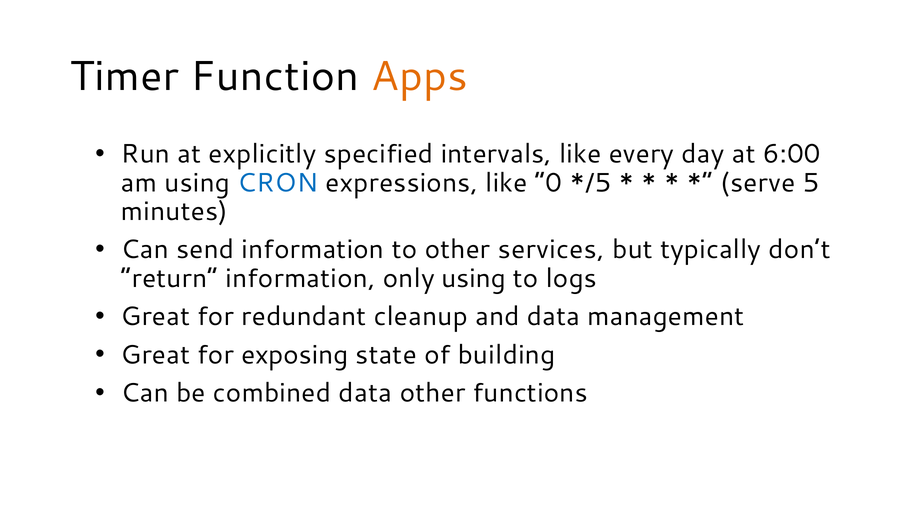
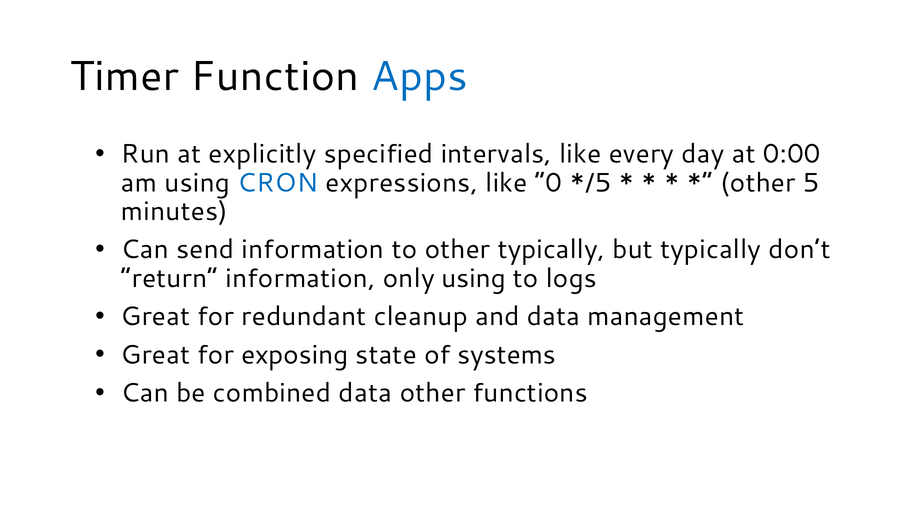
Apps colour: orange -> blue (419, 77)
6:00: 6:00 -> 0:00 (792, 154)
serve: serve -> other (758, 183)
other services: services -> typically (551, 250)
building: building -> systems (507, 355)
